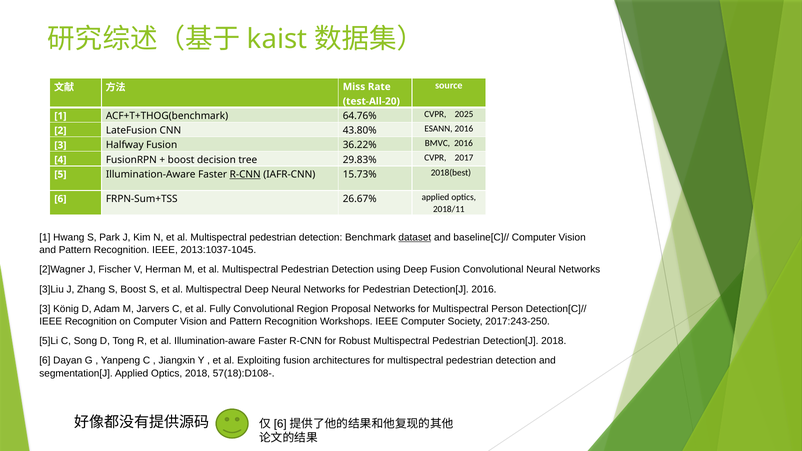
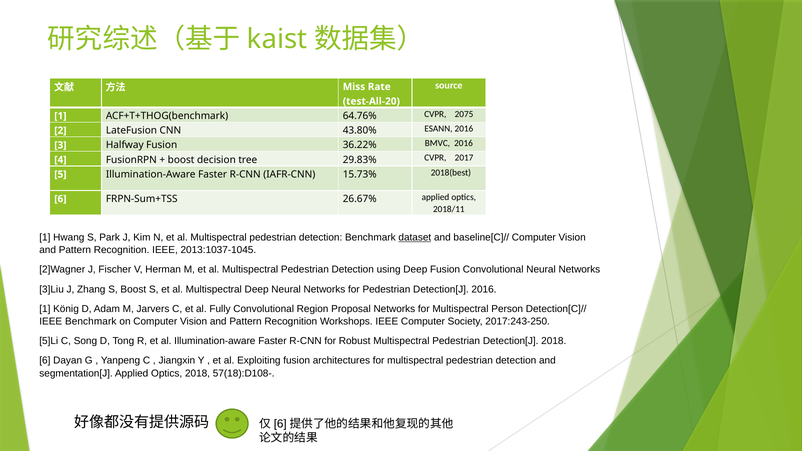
2025: 2025 -> 2075 (464, 114)
R-CNN underline: present -> none (245, 174)
3: 3 -> 1 (45, 309)
IEEE Recognition: Recognition -> Benchmark (91, 322)
